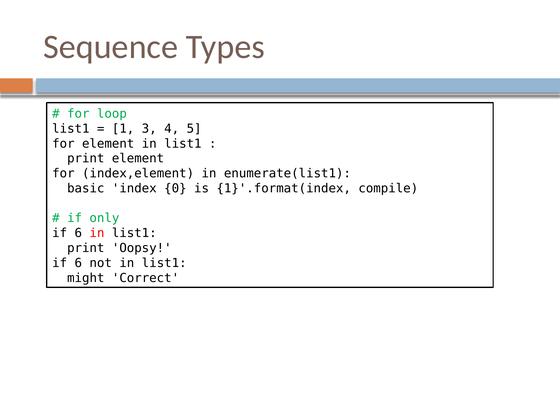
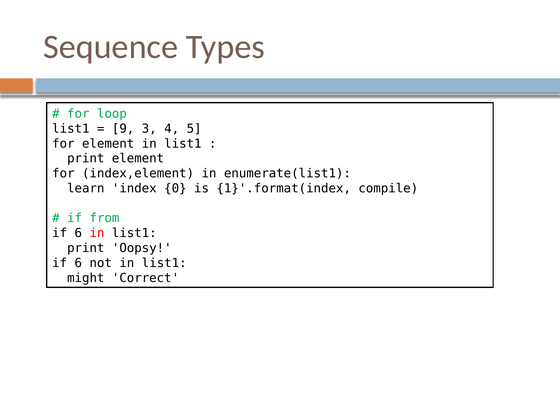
1: 1 -> 9 (123, 129)
basic: basic -> learn (86, 188)
only: only -> from (104, 218)
